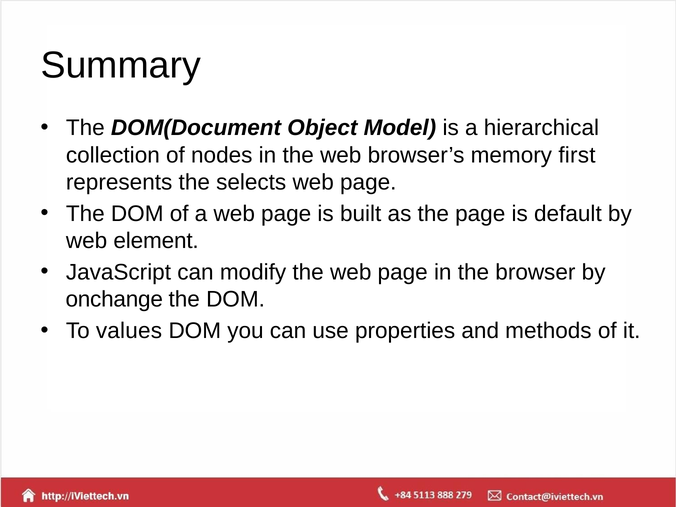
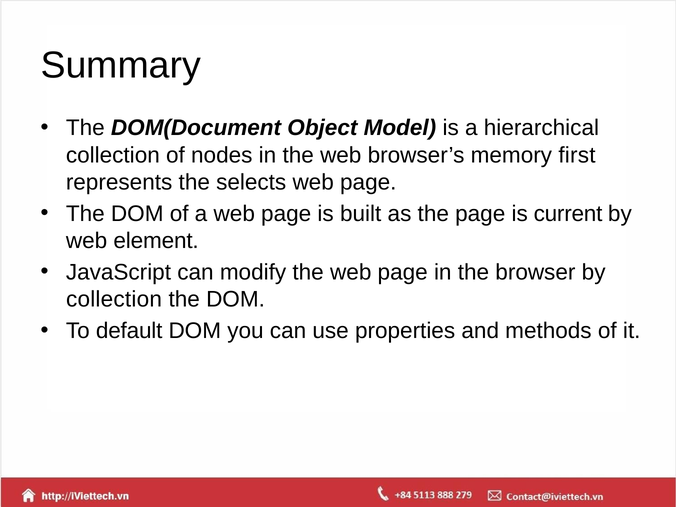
default: default -> current (568, 214)
onchange: onchange -> collection (114, 299)
values: values -> default (129, 331)
